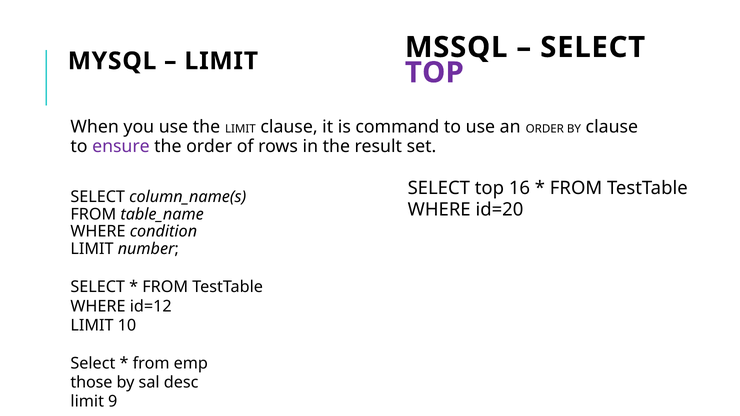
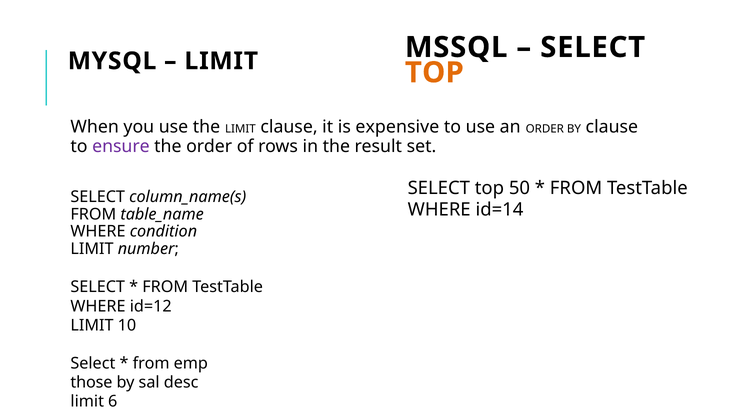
TOP colour: purple -> orange (434, 73)
command: command -> expensive (397, 127)
16: 16 -> 50 (519, 188)
id=20: id=20 -> id=14 (499, 210)
9: 9 -> 6 (113, 402)
